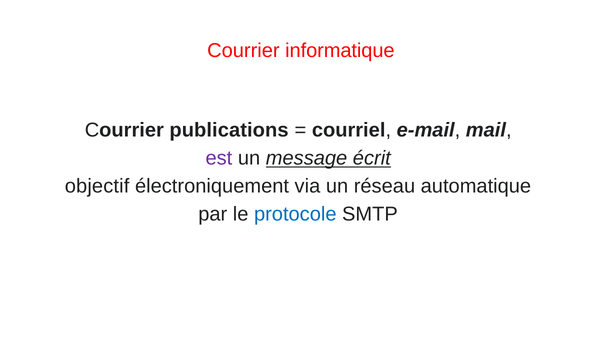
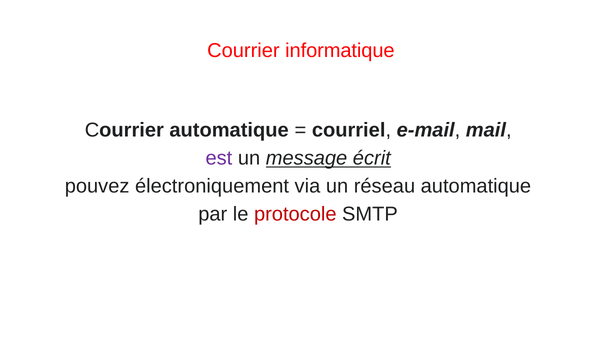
Courrier publications: publications -> automatique (229, 130)
objectif: objectif -> pouvez (97, 186)
protocole colour: blue -> red (295, 214)
